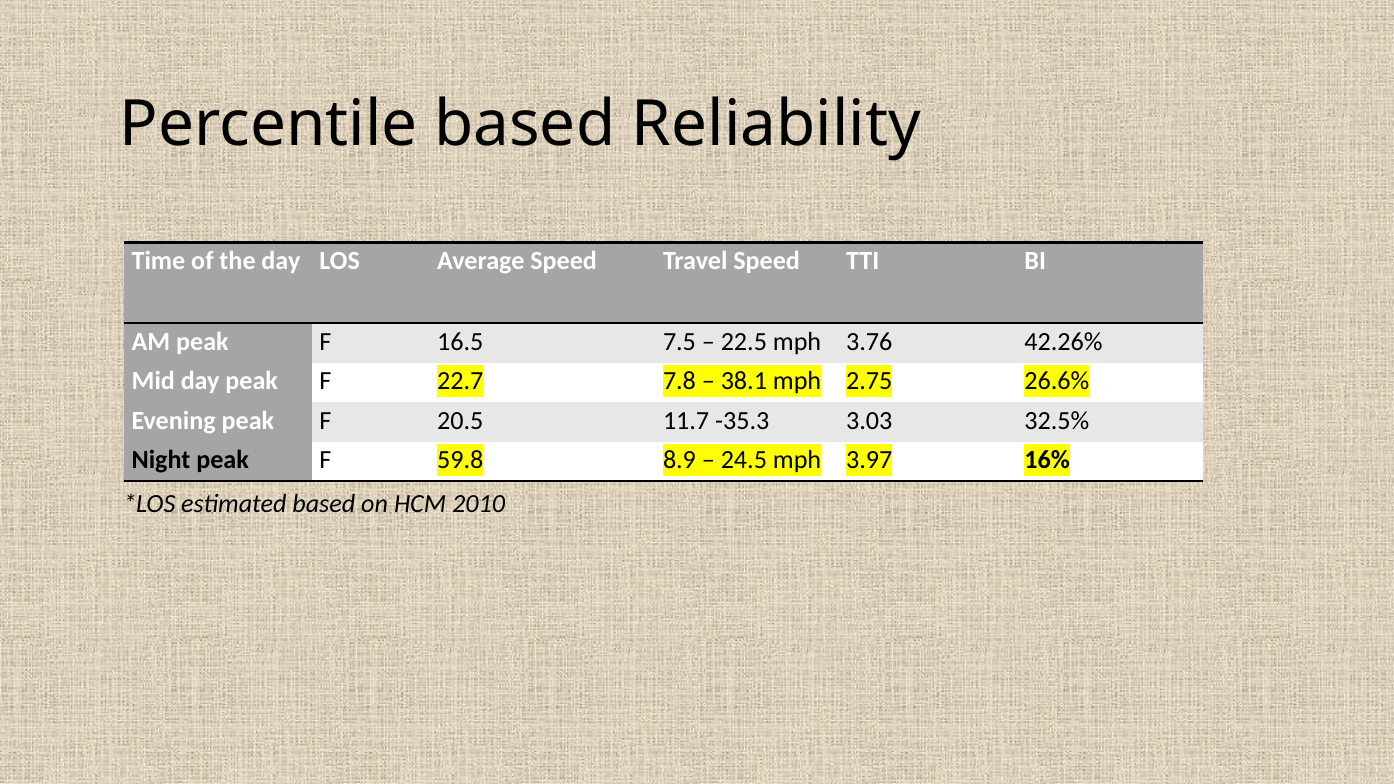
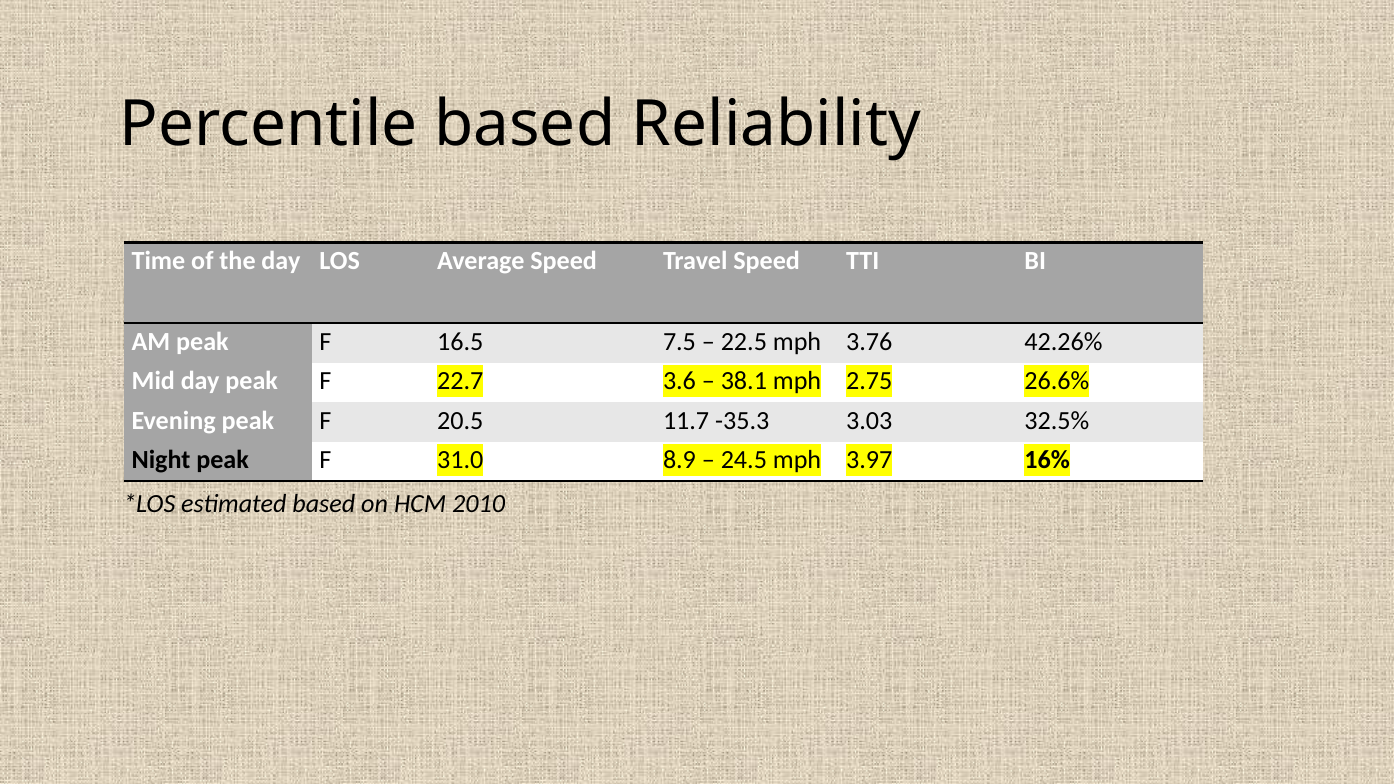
7.8: 7.8 -> 3.6 (679, 381)
59.8: 59.8 -> 31.0 (460, 460)
